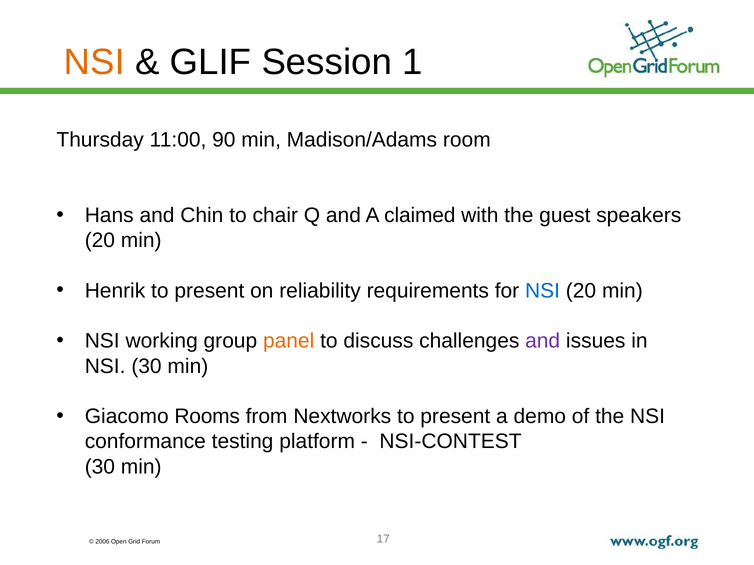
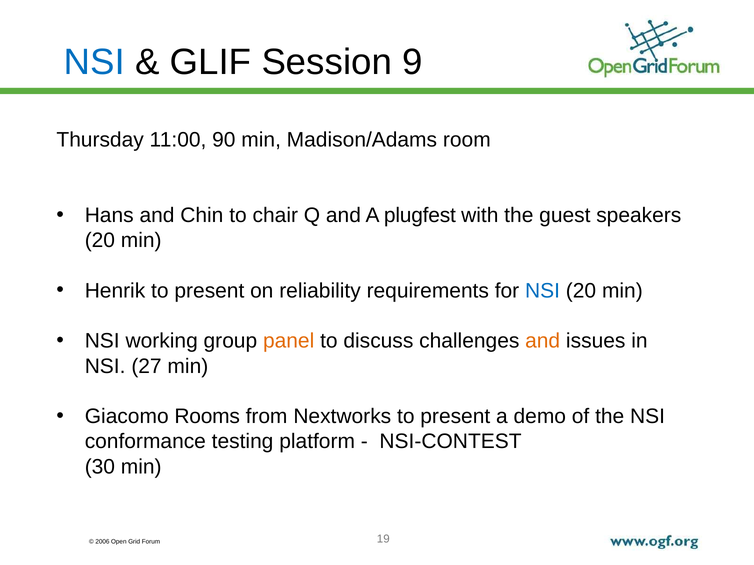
NSI colour: orange -> blue (94, 62)
1: 1 -> 9 (412, 62)
claimed: claimed -> plugfest (420, 216)
and colour: purple -> orange (543, 341)
NSI 30: 30 -> 27 (147, 366)
17: 17 -> 19 (383, 539)
